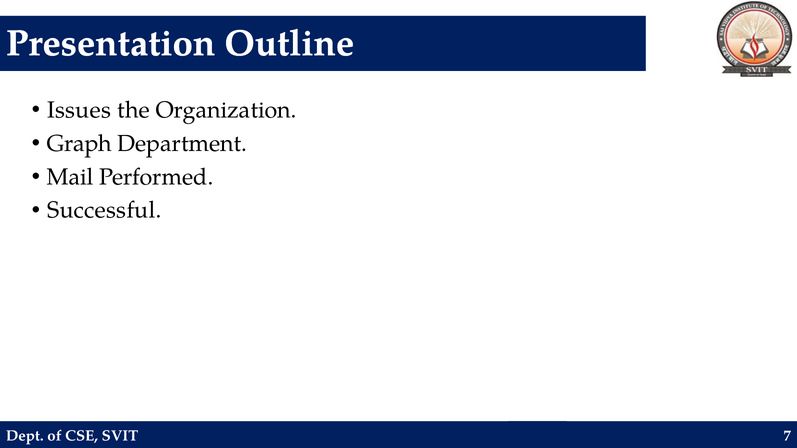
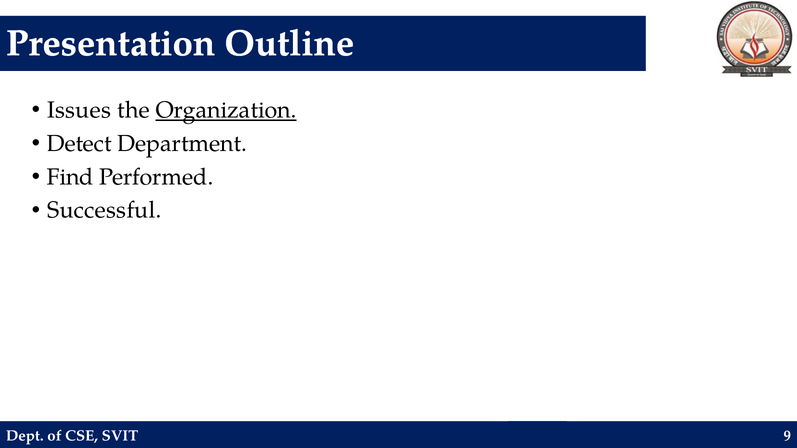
Organization underline: none -> present (226, 110)
Graph: Graph -> Detect (79, 144)
Mail: Mail -> Find (70, 177)
7: 7 -> 9 (787, 436)
